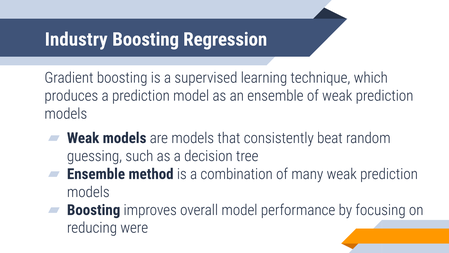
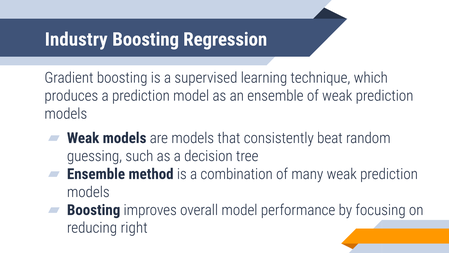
were: were -> right (134, 228)
